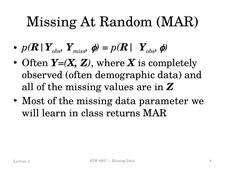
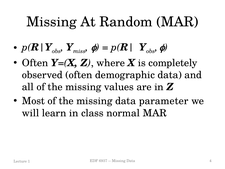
returns: returns -> normal (123, 113)
